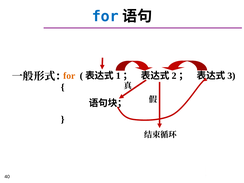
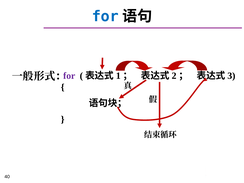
for colour: orange -> purple (69, 76)
